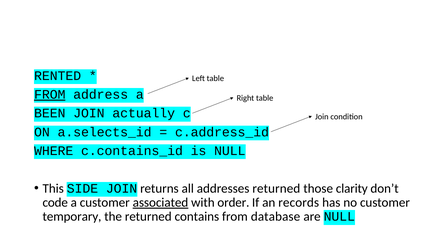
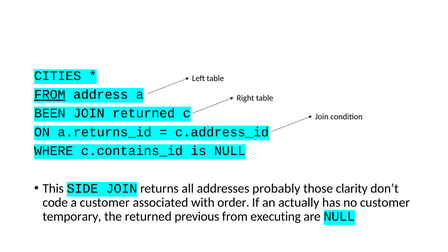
RENTED: RENTED -> CITIES (58, 76)
JOIN actually: actually -> returned (144, 113)
a.selects_id: a.selects_id -> a.returns_id (105, 132)
addresses returned: returned -> probably (276, 188)
associated underline: present -> none (160, 203)
records: records -> actually (299, 203)
contains: contains -> previous (197, 217)
database: database -> executing (276, 217)
